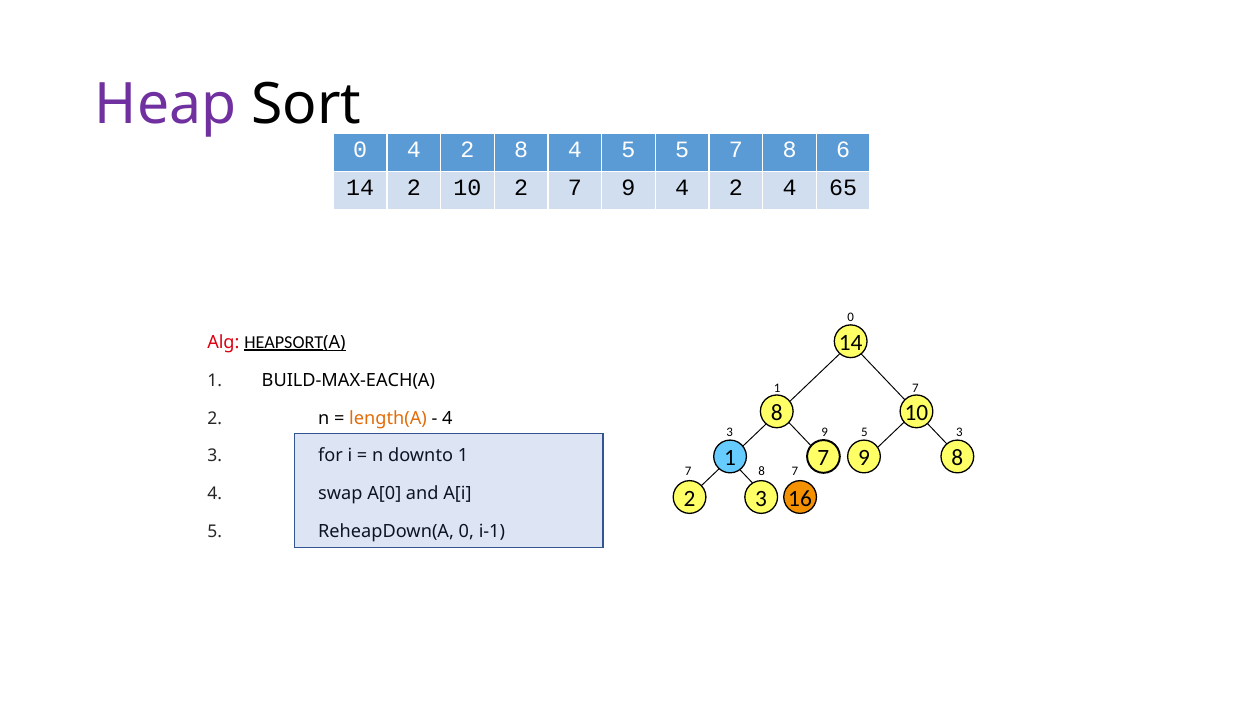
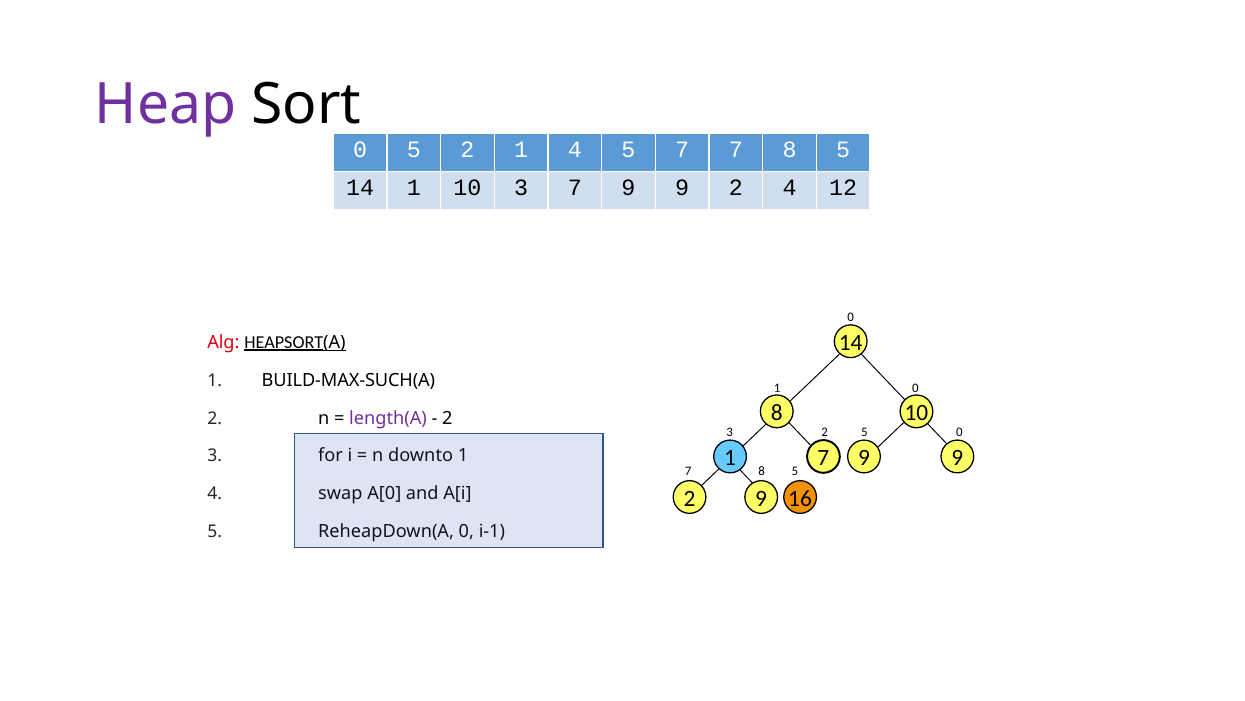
0 4: 4 -> 5 (414, 150)
2 8: 8 -> 1 (521, 150)
5 5: 5 -> 7 (682, 150)
6: 6 -> 5 (843, 150)
14 2: 2 -> 1 (414, 188)
10 2: 2 -> 3 (521, 188)
7 9 4: 4 -> 9 (682, 188)
65: 65 -> 12 (843, 188)
BUILD-MAX-EACH(A: BUILD-MAX-EACH(A -> BUILD-MAX-SUCH(A (348, 380)
1 7: 7 -> 0 (915, 388)
length(A colour: orange -> purple (388, 418)
4: 4 -> 2 (447, 418)
3 9: 9 -> 2 (825, 432)
3: 3 -> 0 (960, 432)
8: 8 -> 9 (957, 458)
7: 7 -> 5 (795, 471)
2 3: 3 -> 9 (761, 498)
